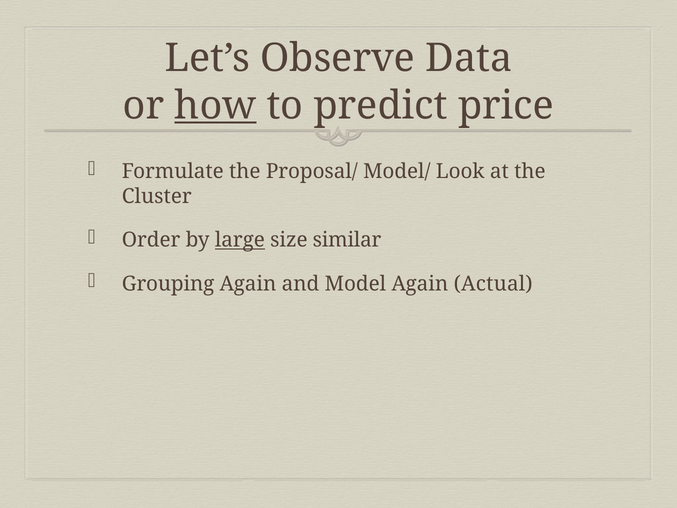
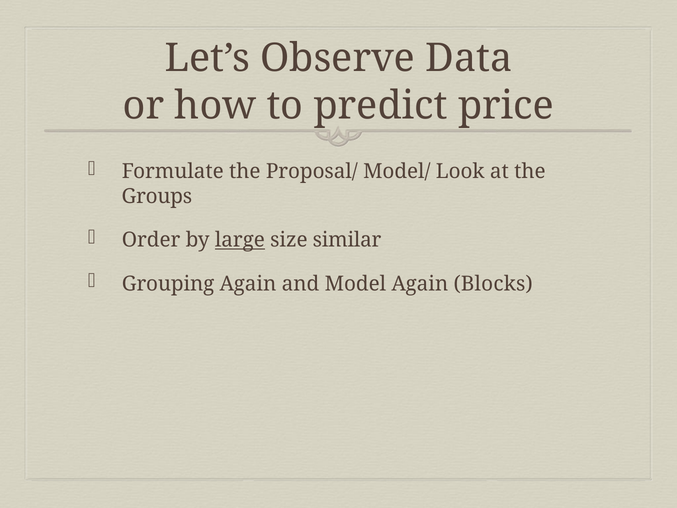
how underline: present -> none (215, 105)
Cluster: Cluster -> Groups (157, 196)
Actual: Actual -> Blocks (493, 284)
